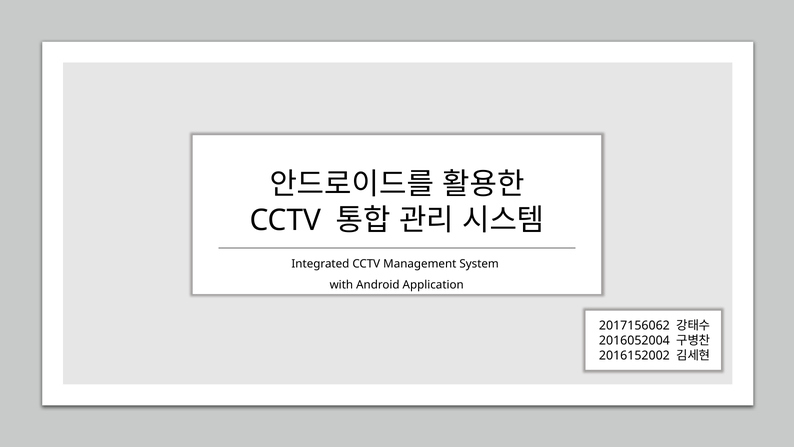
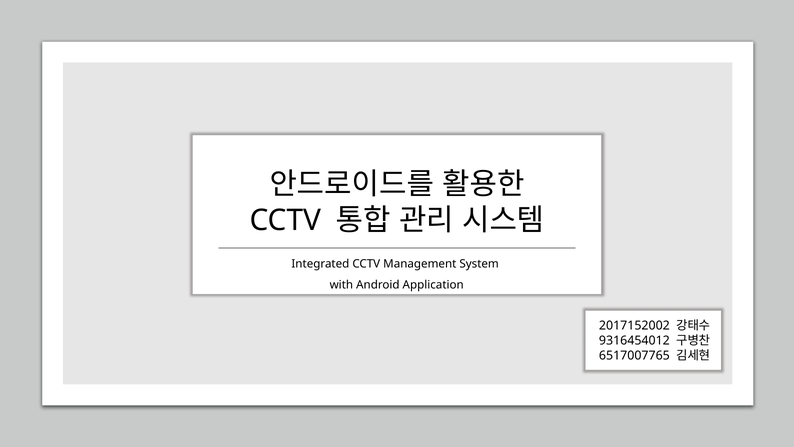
2017156062: 2017156062 -> 2017152002 (634, 326)
2016052004: 2016052004 -> 9316454012 (634, 340)
2016152002: 2016152002 -> 6517007765 (634, 355)
